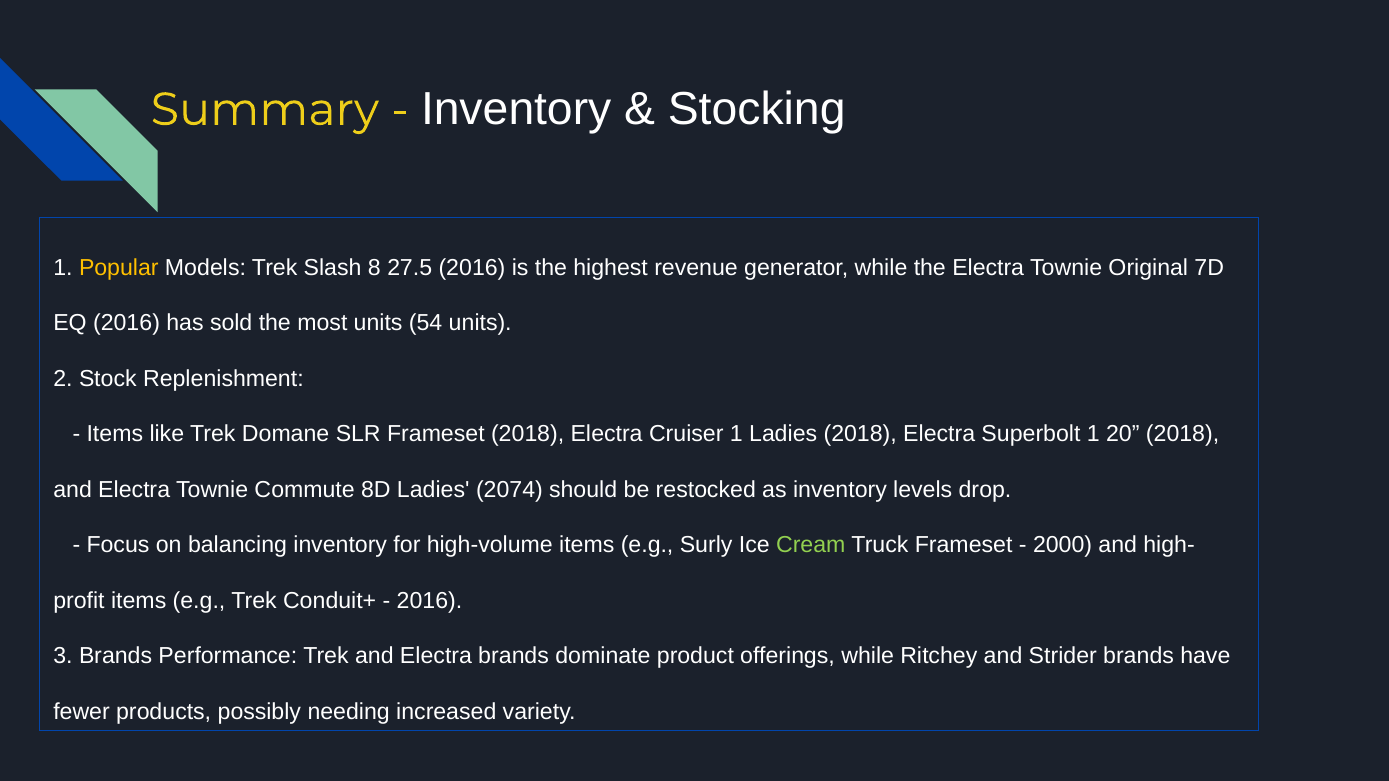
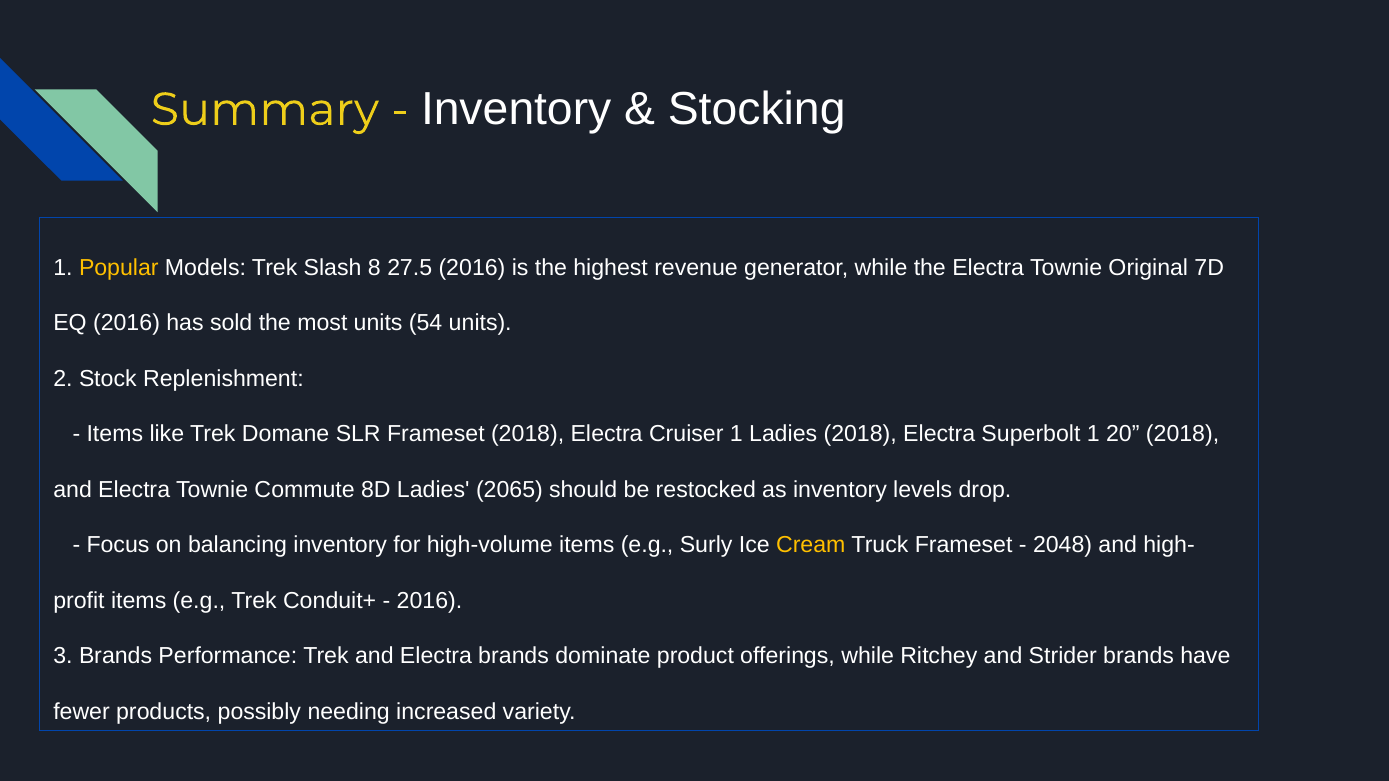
2074: 2074 -> 2065 (509, 490)
Cream colour: light green -> yellow (811, 545)
2000: 2000 -> 2048 (1063, 545)
